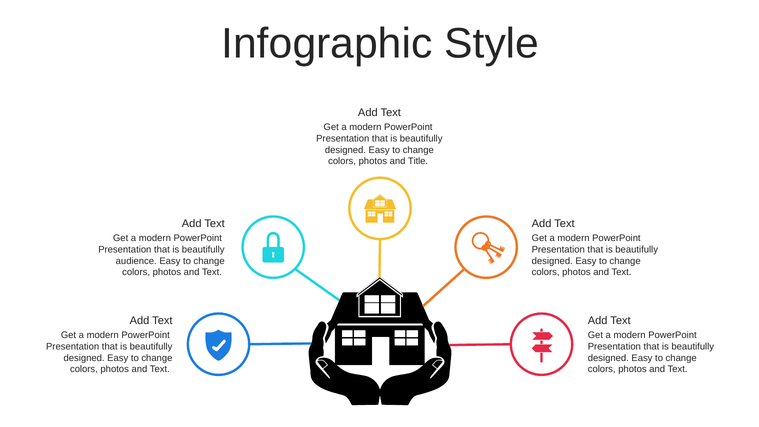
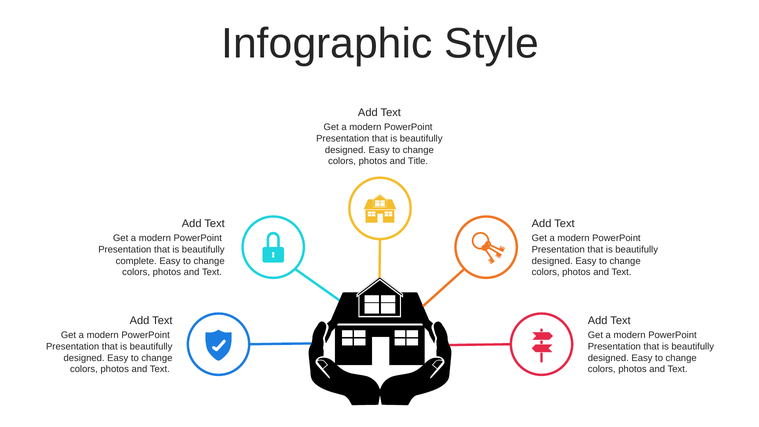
audience: audience -> complete (136, 261)
